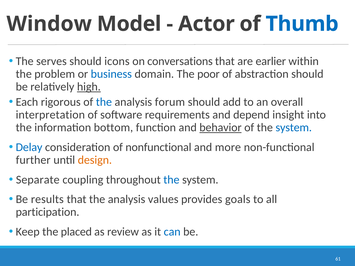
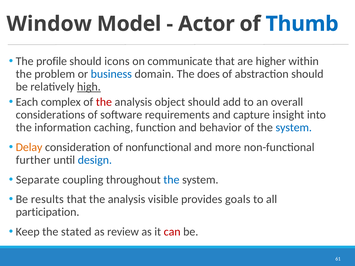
serves: serves -> profile (52, 61)
conversations: conversations -> communicate (180, 61)
earlier: earlier -> higher (271, 61)
poor: poor -> does (208, 74)
rigorous: rigorous -> complex (61, 102)
the colour: blue -> red (104, 102)
forum: forum -> object (170, 102)
interpretation: interpretation -> considerations (50, 115)
depend: depend -> capture (252, 115)
bottom: bottom -> caching (113, 128)
behavior underline: present -> none (221, 128)
Delay colour: blue -> orange (29, 147)
design colour: orange -> blue (95, 160)
values: values -> visible (163, 200)
placed: placed -> stated (76, 232)
can colour: blue -> red (172, 232)
